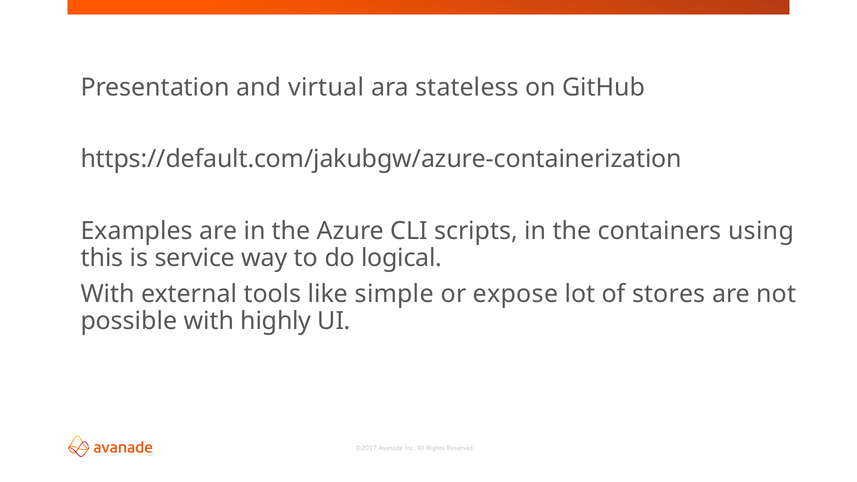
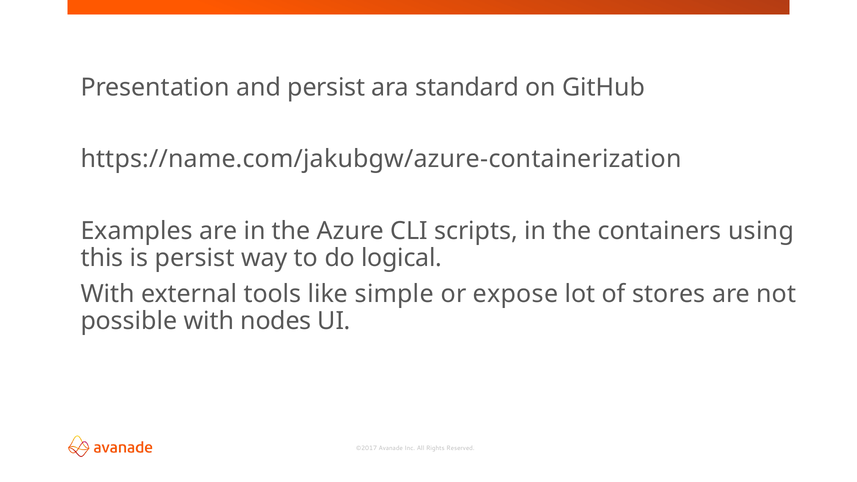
and virtual: virtual -> persist (326, 87)
stateless: stateless -> standard (467, 87)
https://default.com/jakubgw/azure-containerization: https://default.com/jakubgw/azure-containerization -> https://name.com/jakubgw/azure-containerization (381, 159)
is service: service -> persist (195, 258)
highly: highly -> nodes (276, 321)
